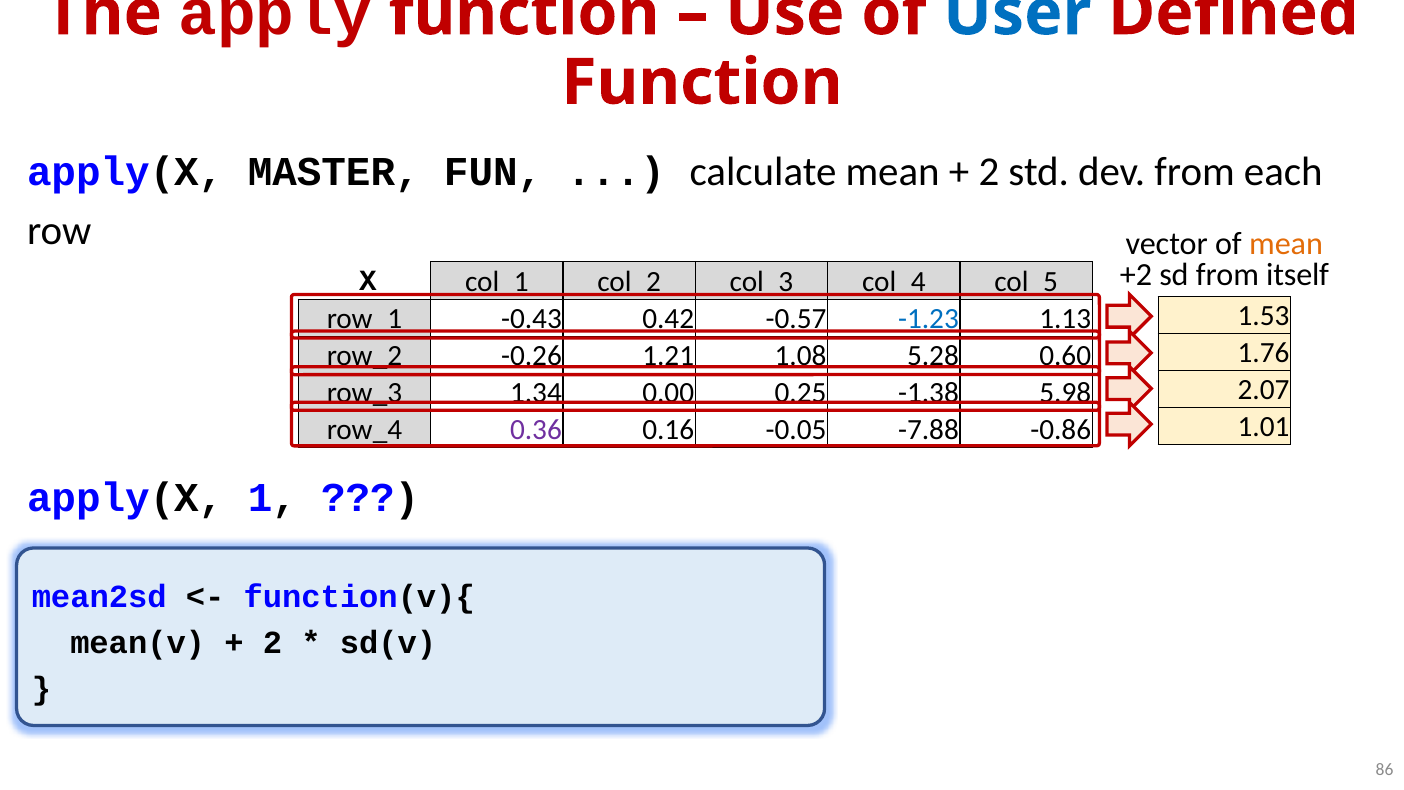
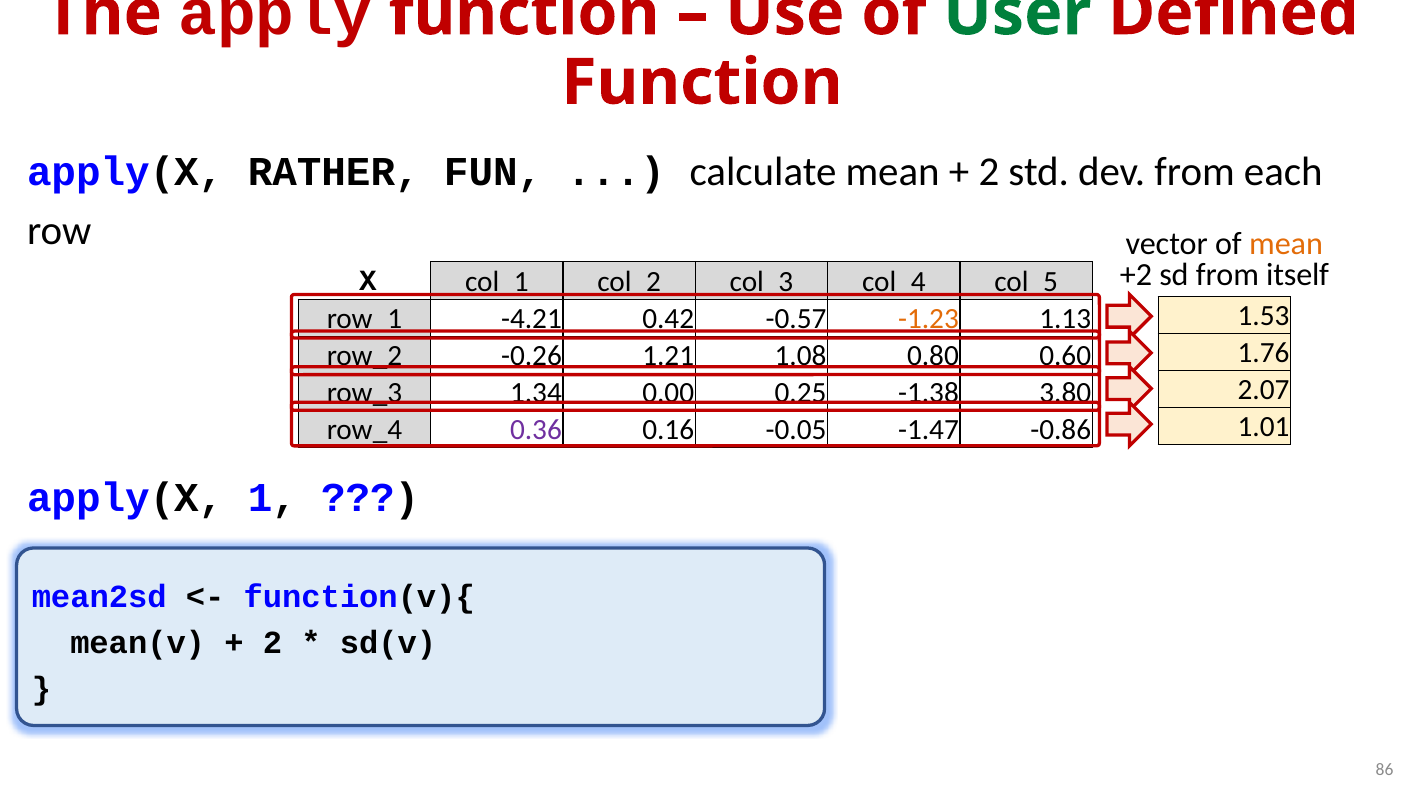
User colour: blue -> green (1017, 13)
MASTER: MASTER -> RATHER (334, 172)
-0.43: -0.43 -> -4.21 (531, 319)
-1.23 colour: blue -> orange (928, 319)
5.28: 5.28 -> 0.80 (933, 356)
5.98: 5.98 -> 3.80 (1065, 393)
-7.88: -7.88 -> -1.47 (928, 429)
